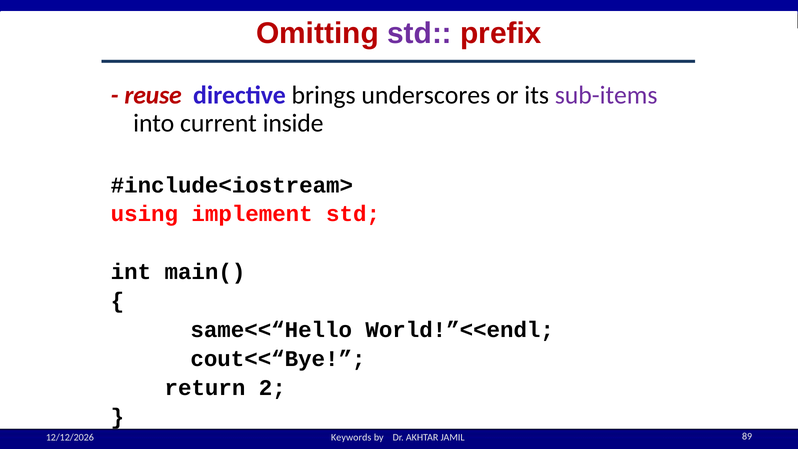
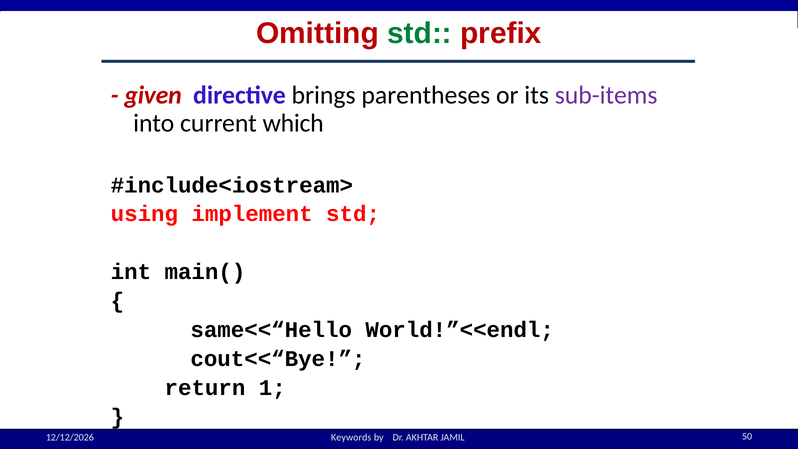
std colour: purple -> green (420, 34)
reuse: reuse -> given (153, 95)
underscores: underscores -> parentheses (426, 95)
inside: inside -> which (293, 123)
2: 2 -> 1 (272, 388)
89: 89 -> 50 (747, 436)
